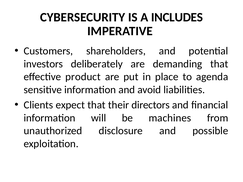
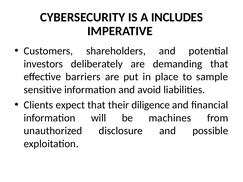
product: product -> barriers (83, 77)
agenda: agenda -> sample (212, 77)
directors: directors -> diligence (151, 105)
